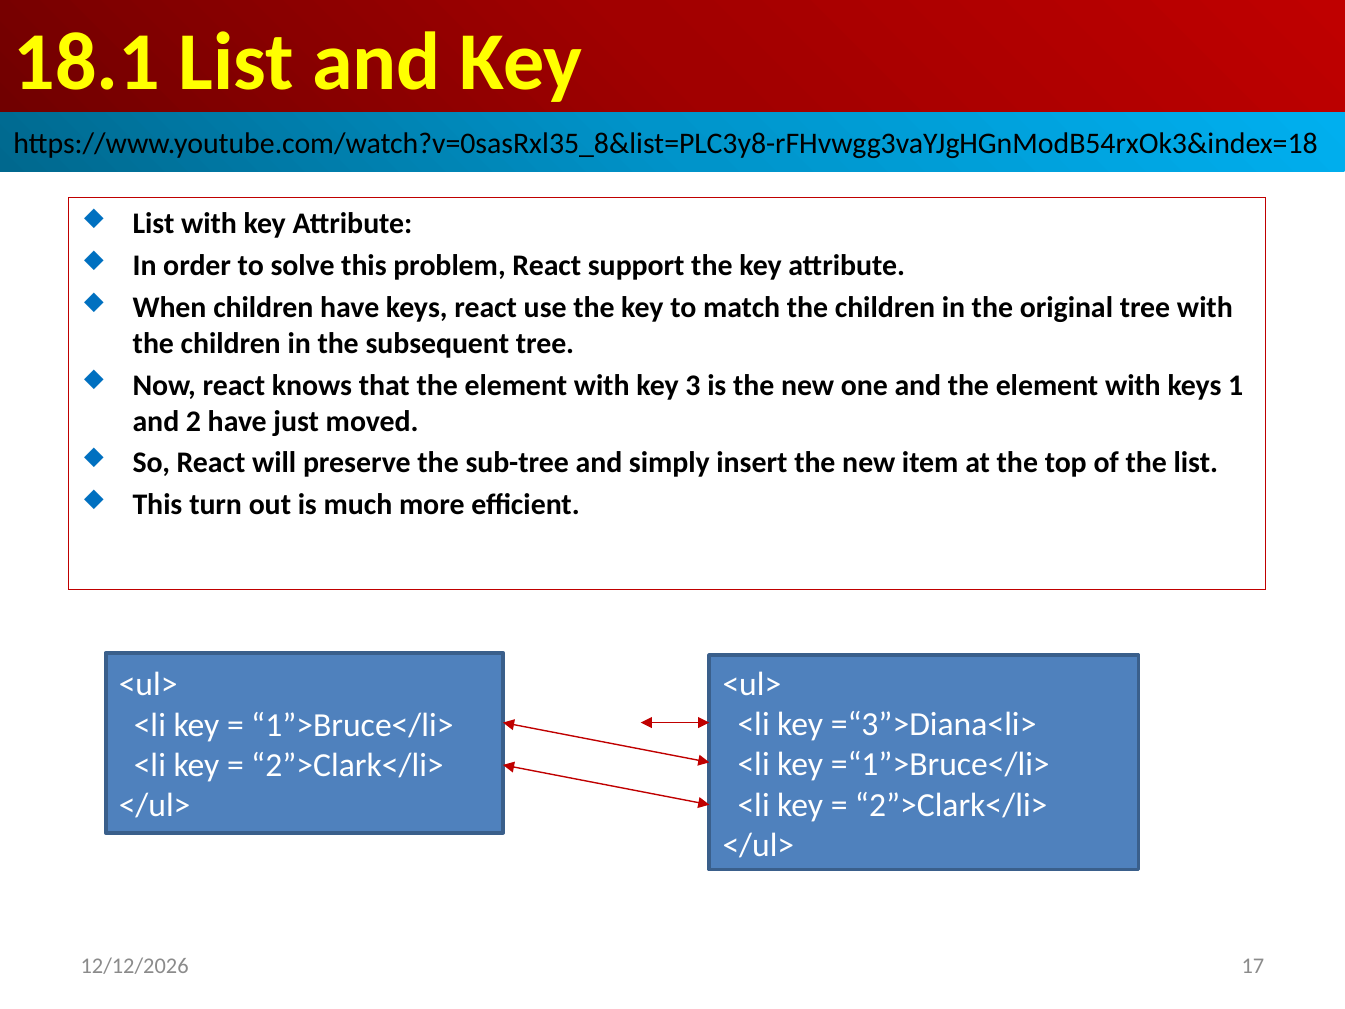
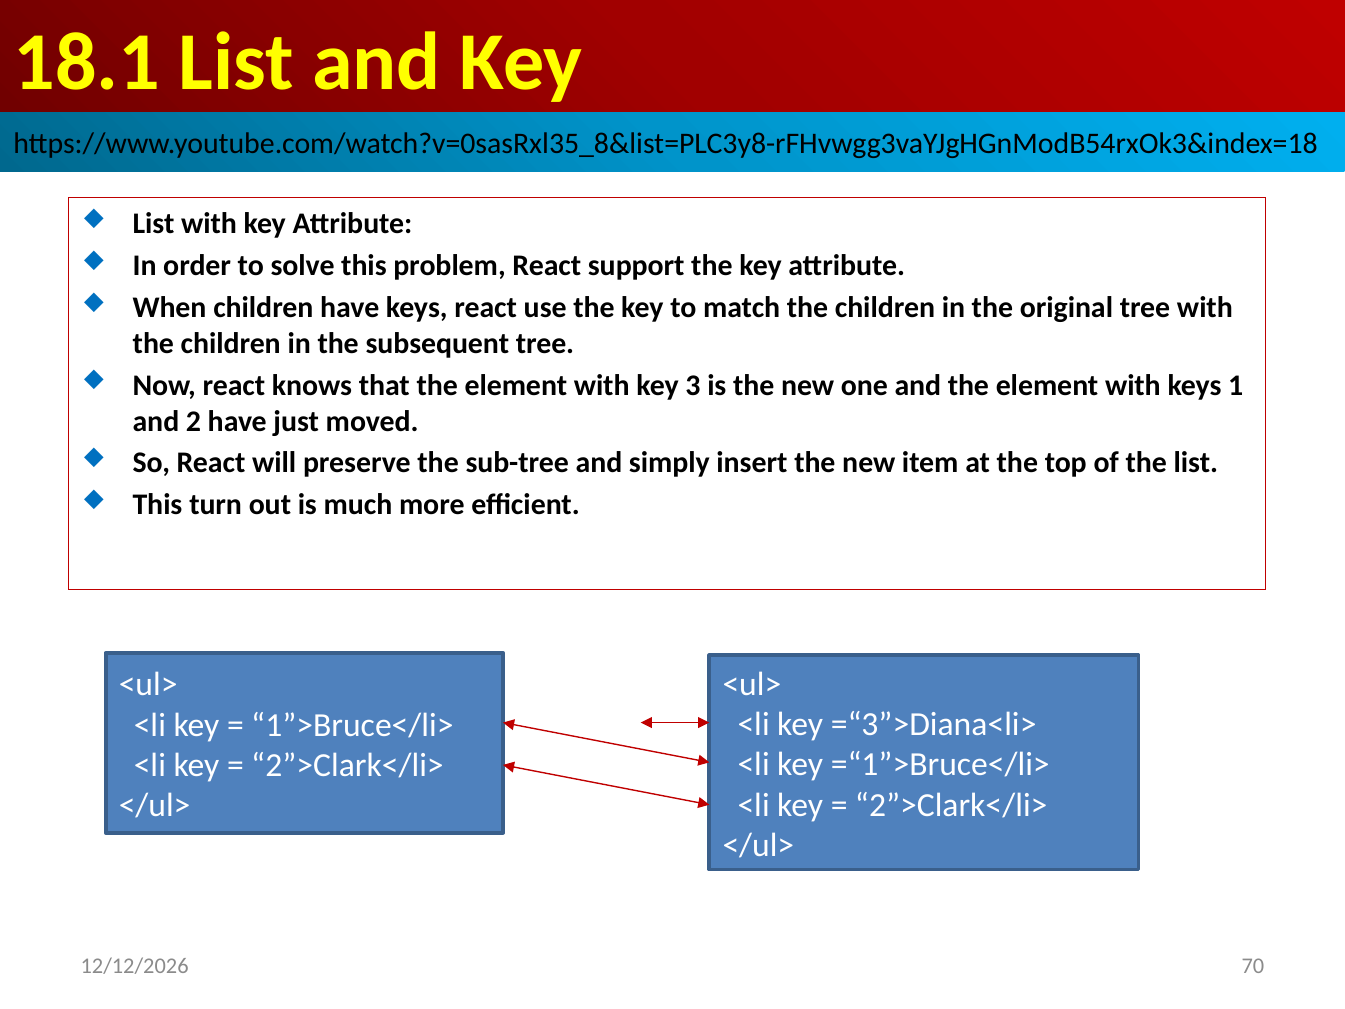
17: 17 -> 70 (1253, 966)
